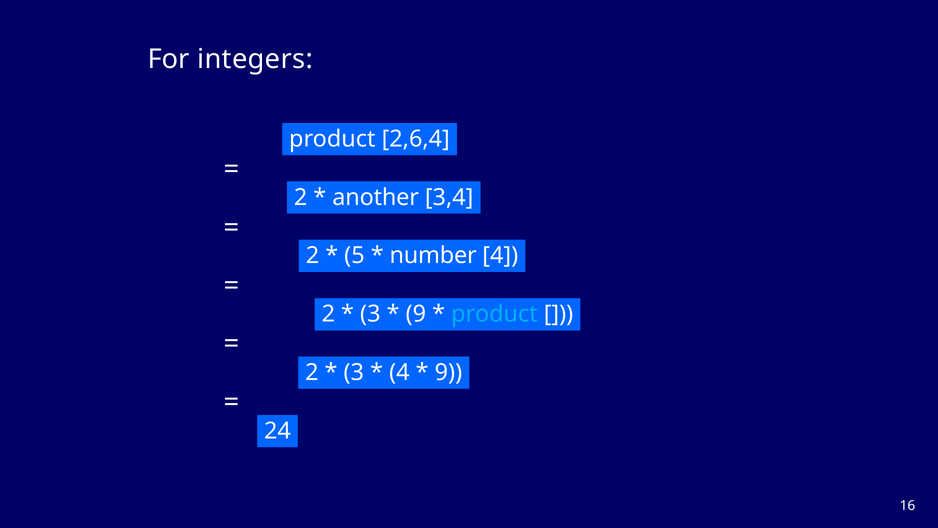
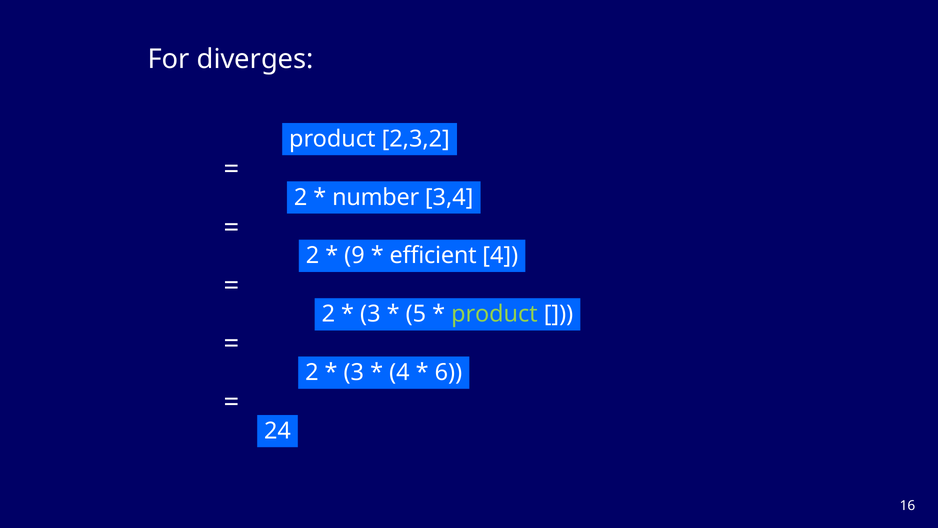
integers: integers -> diverges (255, 59)
2,6,4: 2,6,4 -> 2,3,2 (416, 139)
another: another -> number (376, 197)
5: 5 -> 9 (354, 256)
number: number -> efficient (433, 256)
9: 9 -> 5 (416, 314)
product colour: light blue -> light green (494, 314)
9: 9 -> 6 (448, 372)
